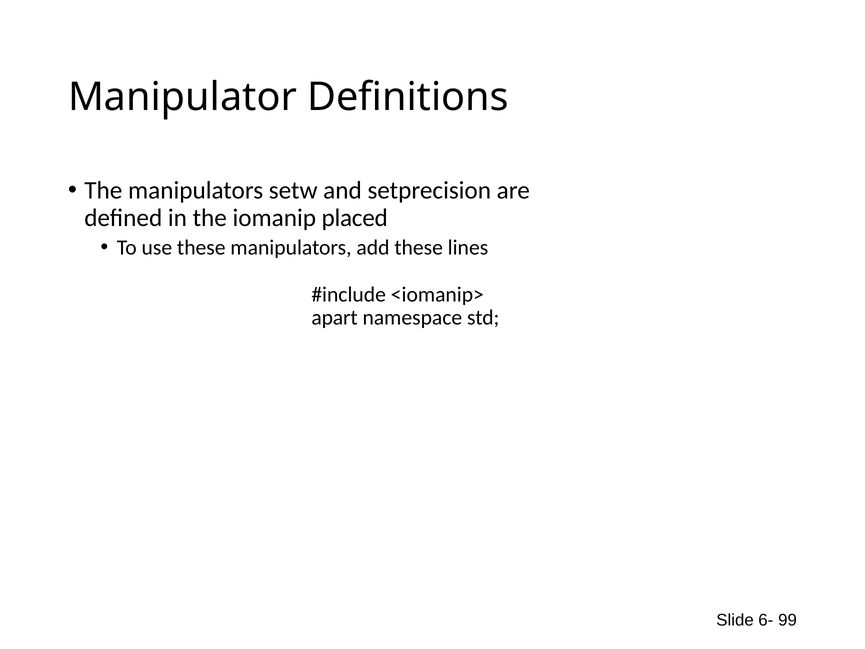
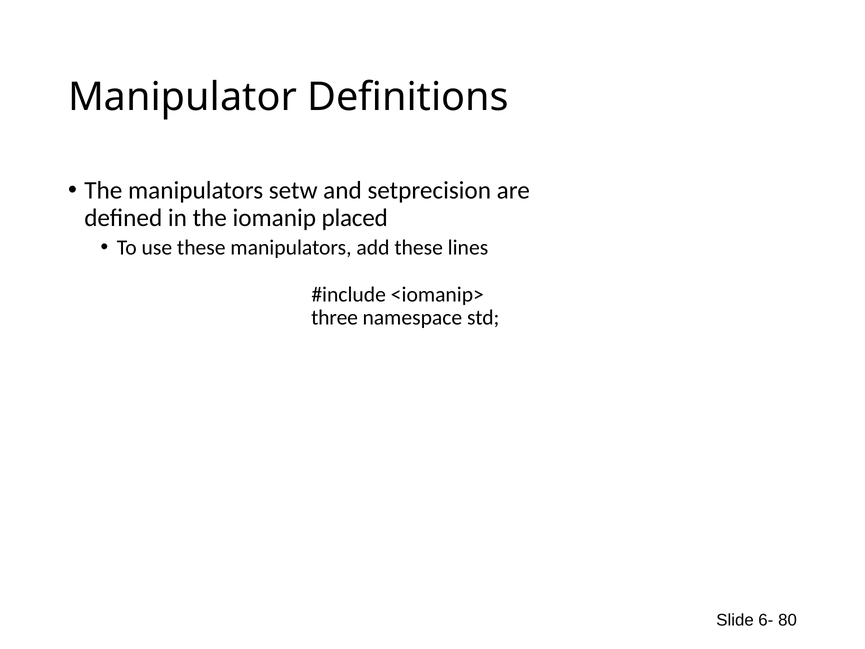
apart: apart -> three (335, 318)
99: 99 -> 80 (788, 620)
